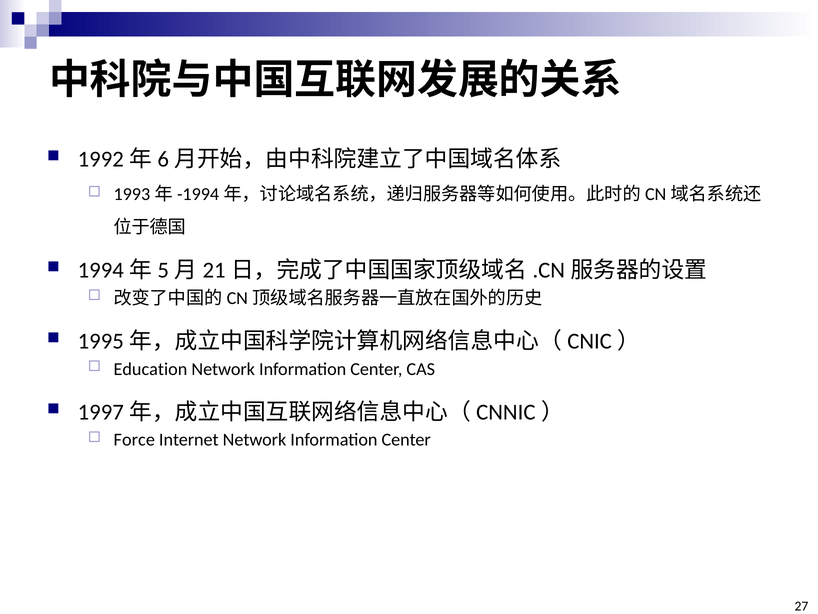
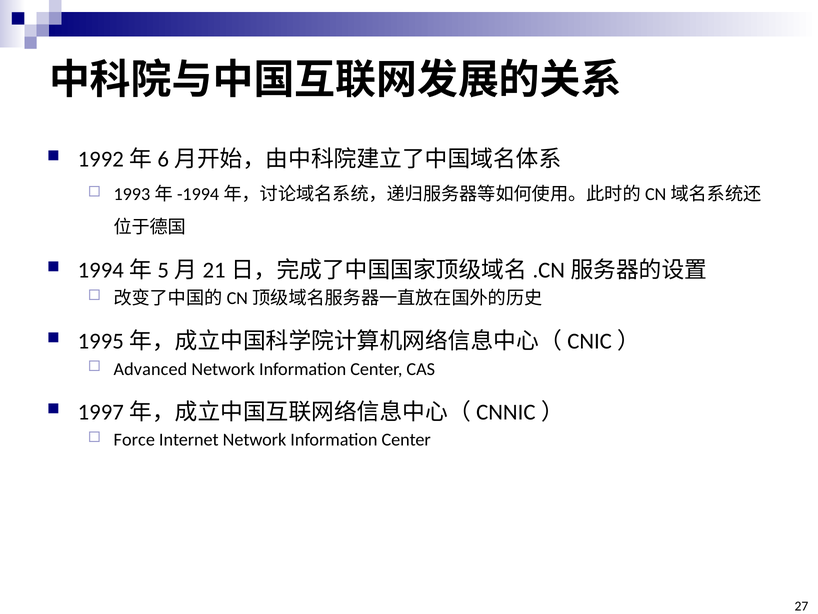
Education: Education -> Advanced (150, 369)
